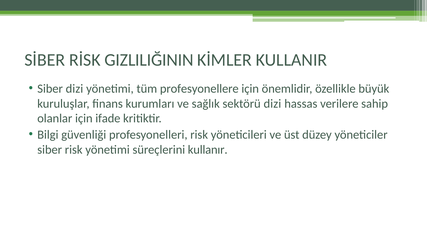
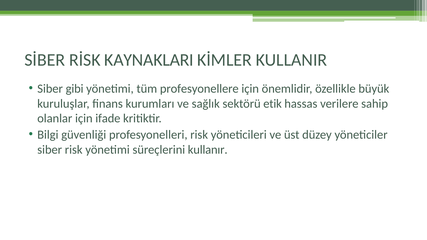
GIZLILIĞININ: GIZLILIĞININ -> KAYNAKLARI (149, 60)
Siber dizi: dizi -> gibi (75, 89)
sektörü dizi: dizi -> etik (273, 104)
